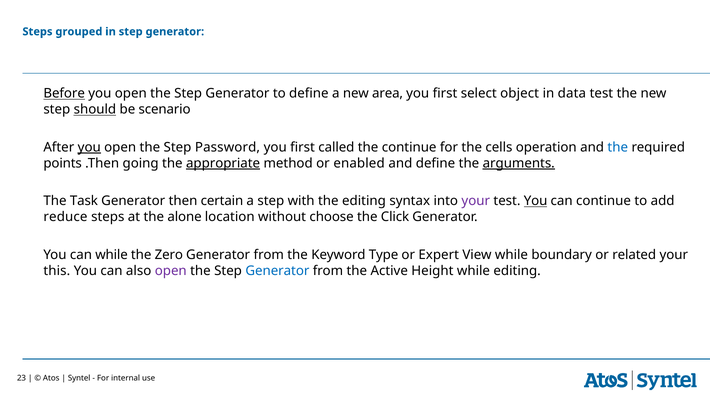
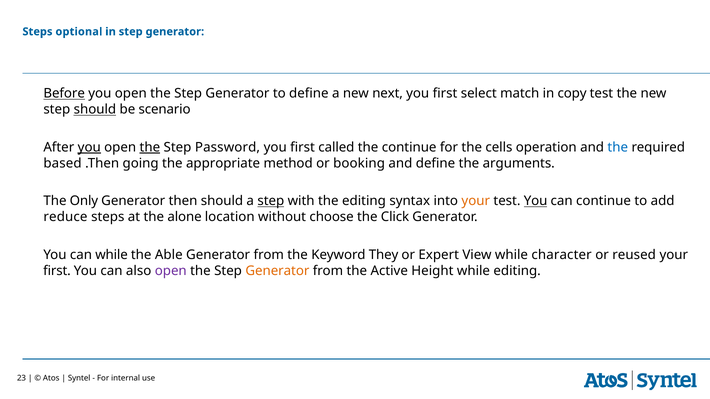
grouped: grouped -> optional (79, 32)
area: area -> next (388, 94)
object: object -> match (520, 94)
data: data -> copy (572, 94)
the underline: none -> present (150, 147)
points: points -> based (63, 163)
appropriate underline: present -> none (223, 163)
enabled: enabled -> booking (359, 163)
arguments underline: present -> none (519, 163)
Task: Task -> Only (84, 201)
then certain: certain -> should (222, 201)
step underline: none -> present (271, 201)
your colour: purple -> orange (476, 201)
Zero: Zero -> Able (169, 255)
Type: Type -> They (384, 255)
boundary: boundary -> character (562, 255)
related: related -> reused (634, 255)
this: this -> first (57, 271)
Generator colour: blue -> orange (277, 271)
